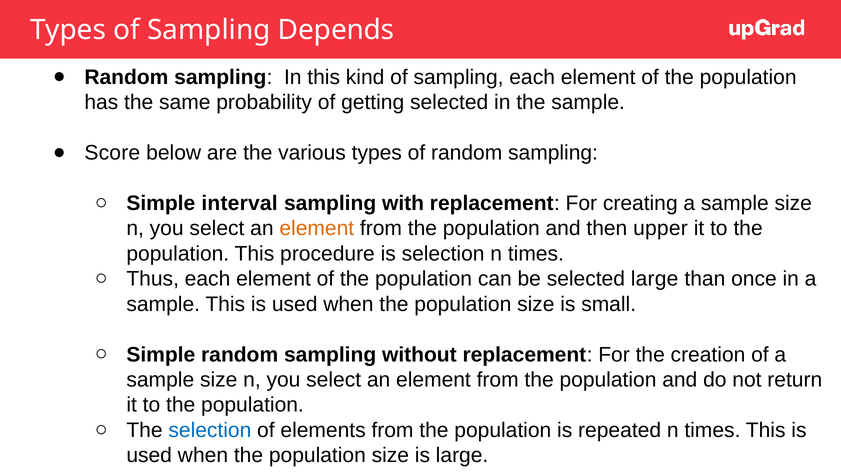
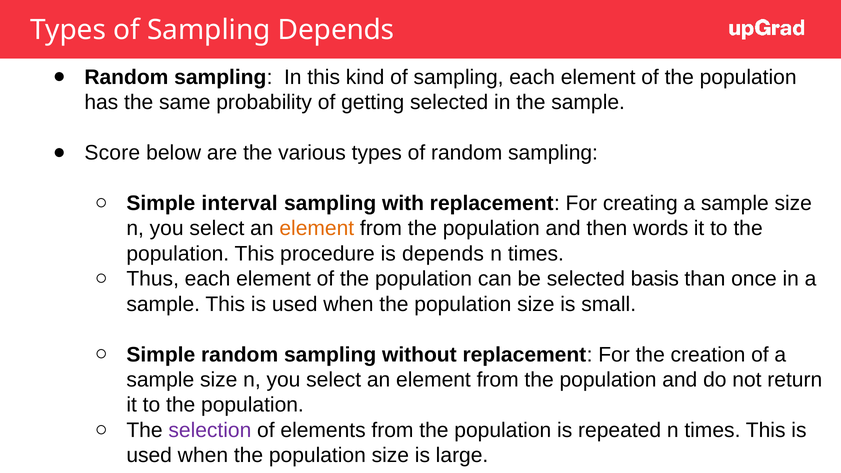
upper: upper -> words (661, 229)
is selection: selection -> depends (443, 254)
selected large: large -> basis (655, 279)
selection colour: blue -> purple (210, 430)
